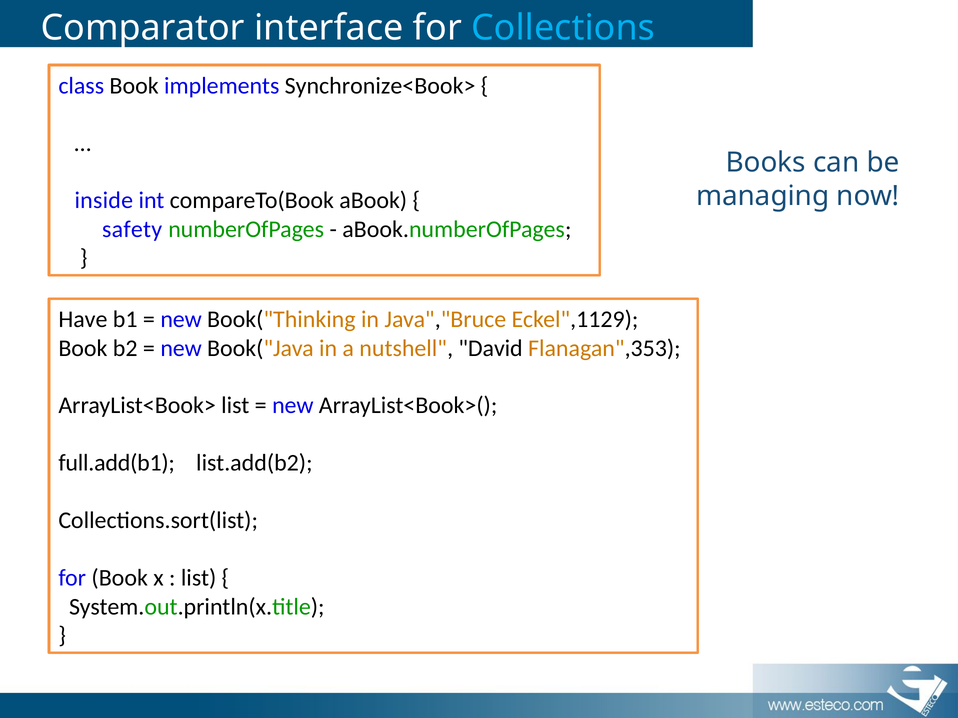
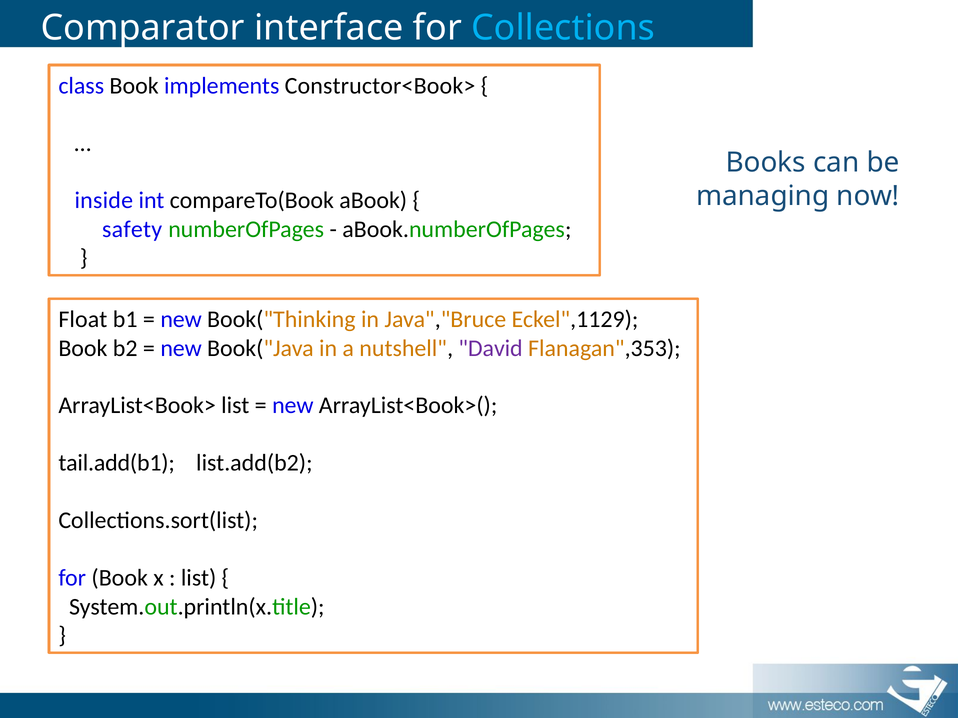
Synchronize<Book>: Synchronize<Book> -> Constructor<Book> (380, 86)
Have: Have -> Float (83, 320)
David colour: black -> purple (491, 348)
full.add(b1: full.add(b1 -> tail.add(b1 (117, 463)
